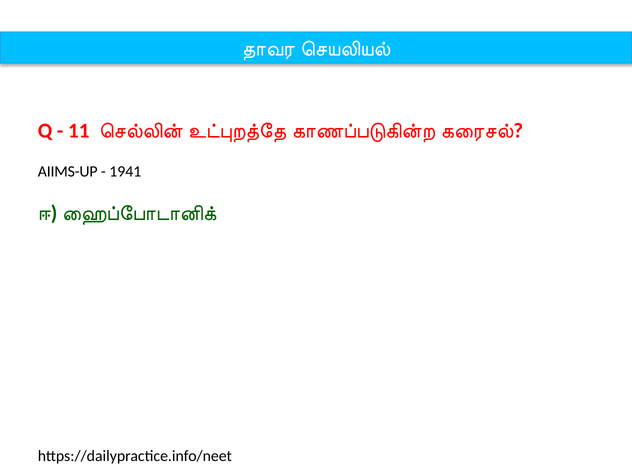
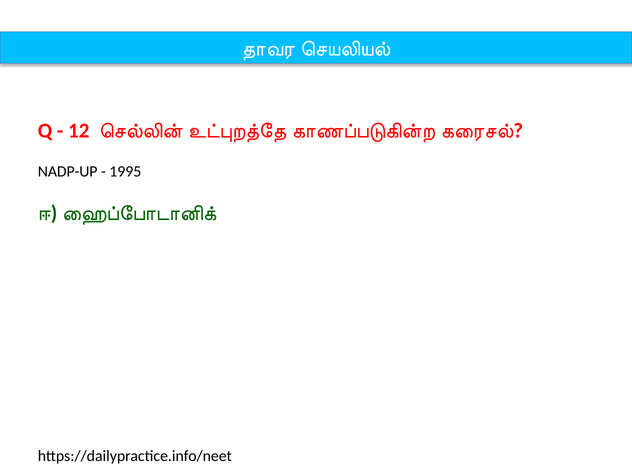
11: 11 -> 12 (79, 131)
AIIMS-UP: AIIMS-UP -> NADP-UP (68, 172)
1941: 1941 -> 1995 (125, 172)
